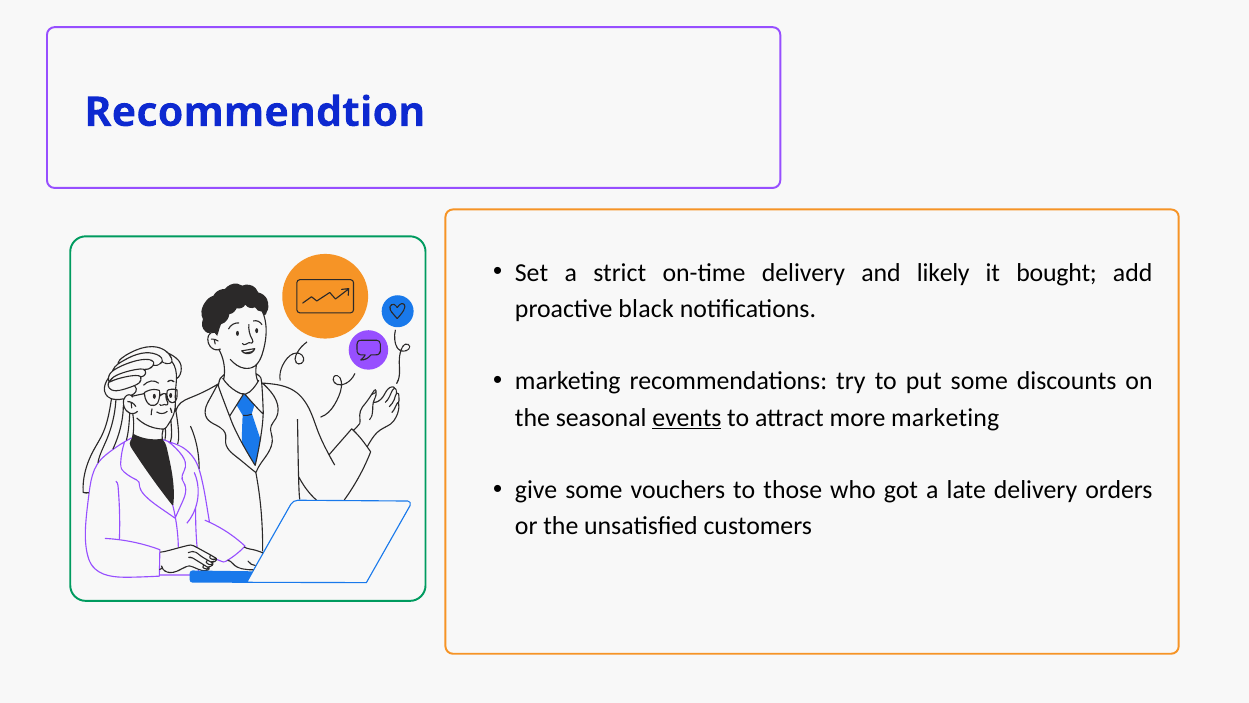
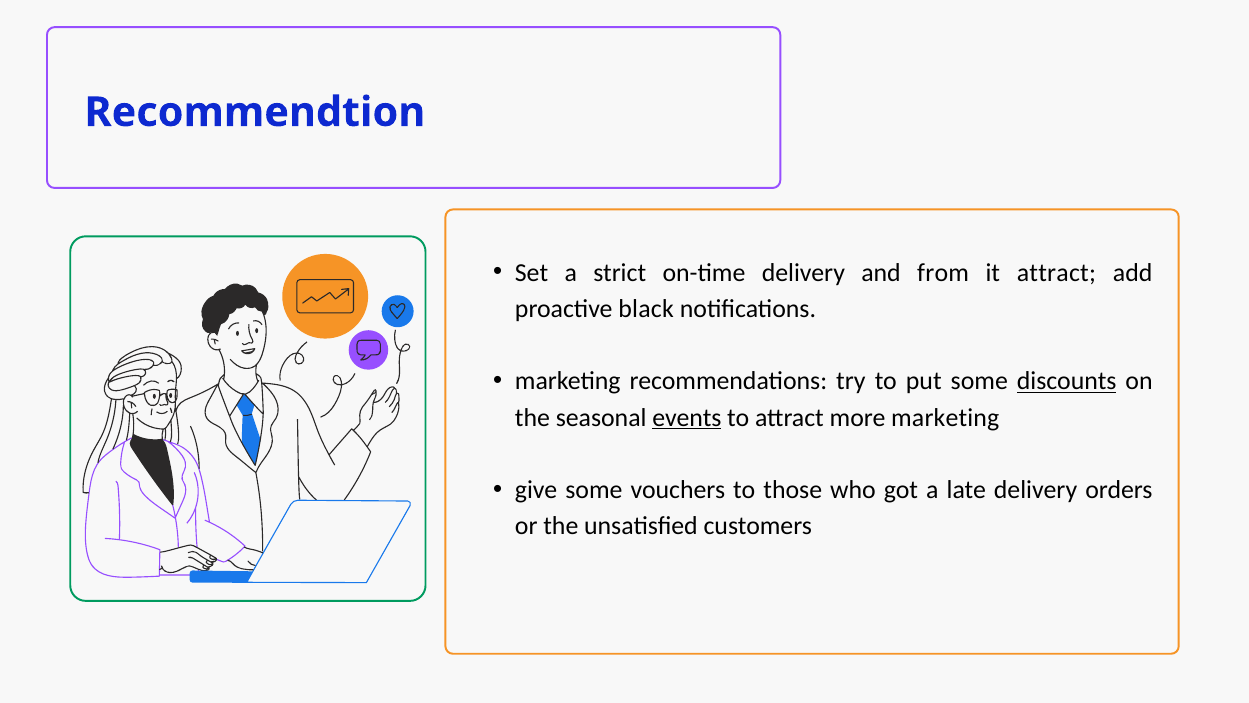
likely: likely -> from (943, 272)
it bought: bought -> attract (1056, 272)
discounts underline: none -> present (1067, 381)
